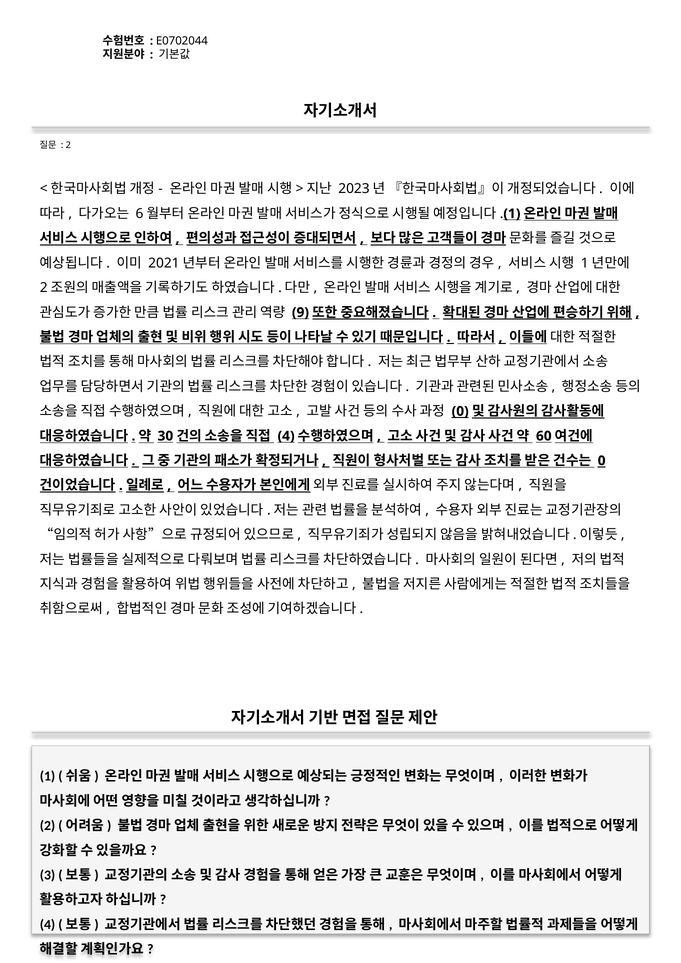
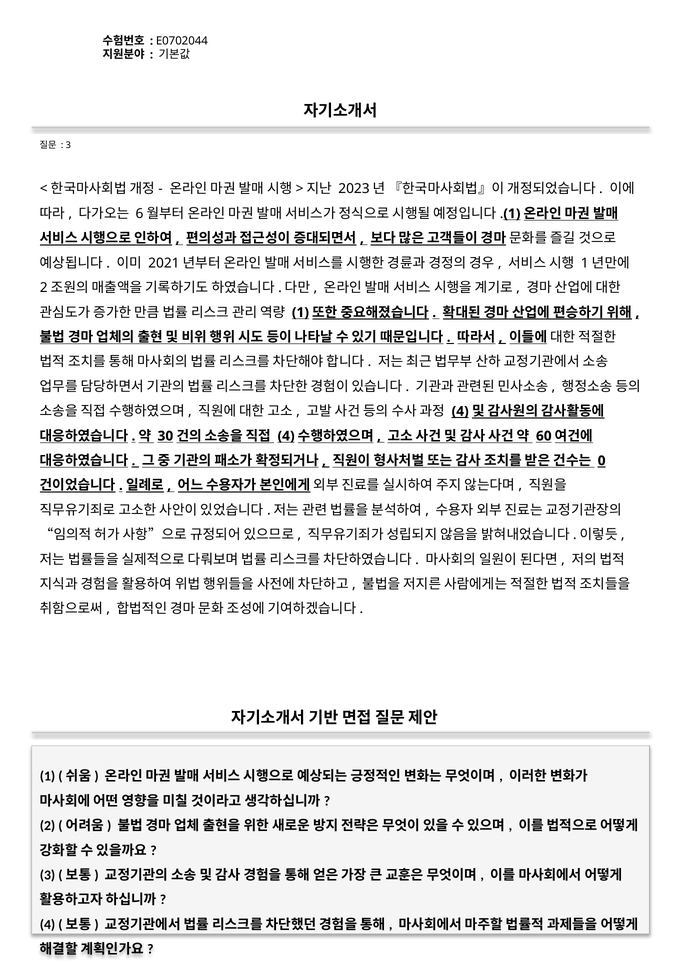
2: 2 -> 3 (68, 145)
9: 9 -> 1 (300, 313)
0: 0 -> 4 (460, 411)
